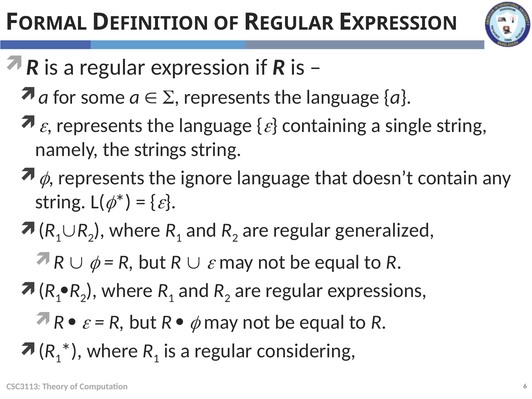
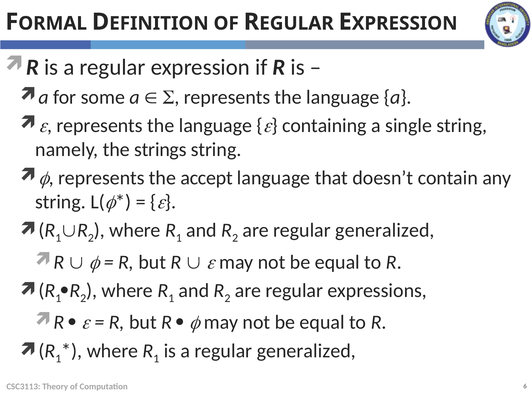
ignore: ignore -> accept (207, 178)
a regular considering: considering -> generalized (306, 351)
